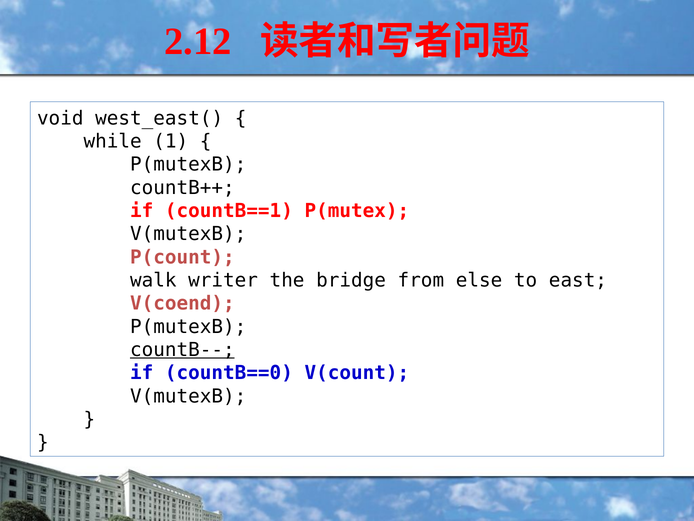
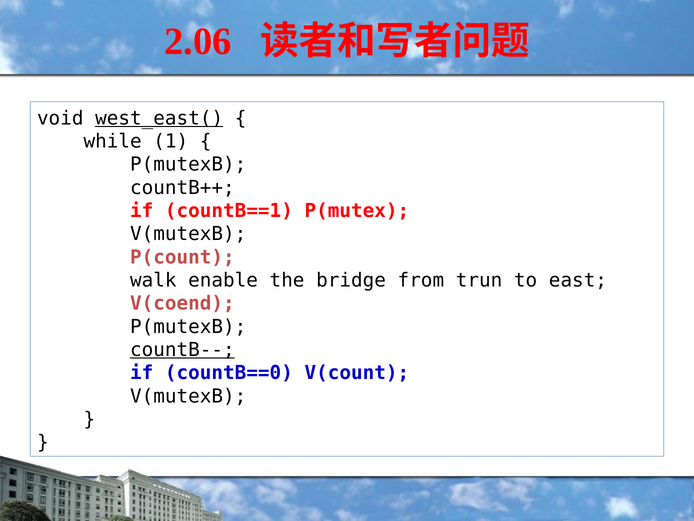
2.12: 2.12 -> 2.06 (198, 42)
west_east( underline: none -> present (159, 118)
writer: writer -> enable (223, 280)
else: else -> trun (479, 280)
